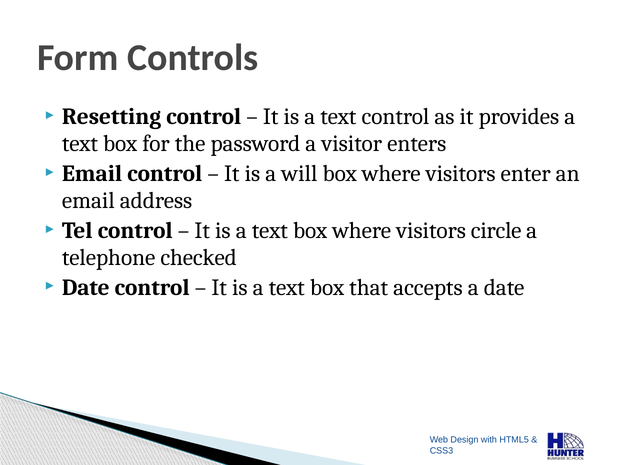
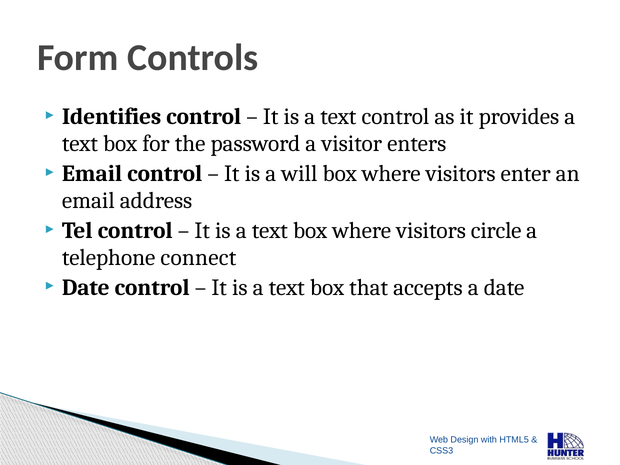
Resetting: Resetting -> Identifies (112, 117)
checked: checked -> connect (198, 257)
